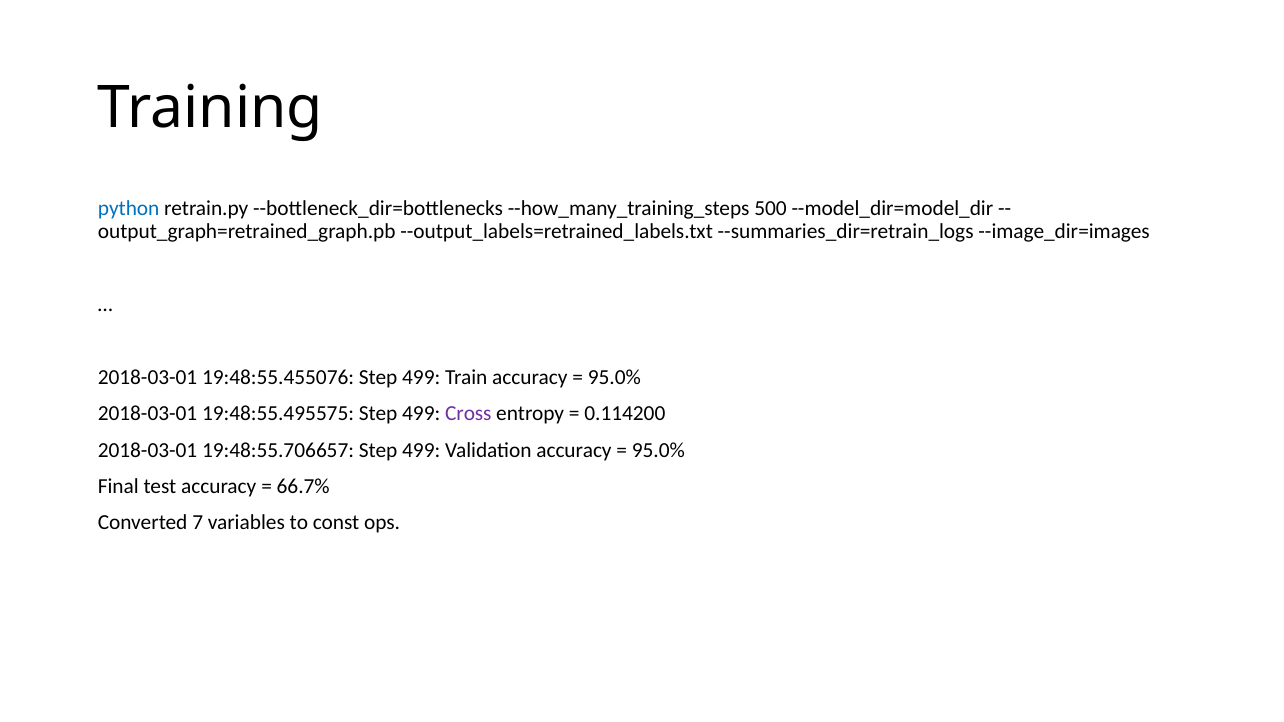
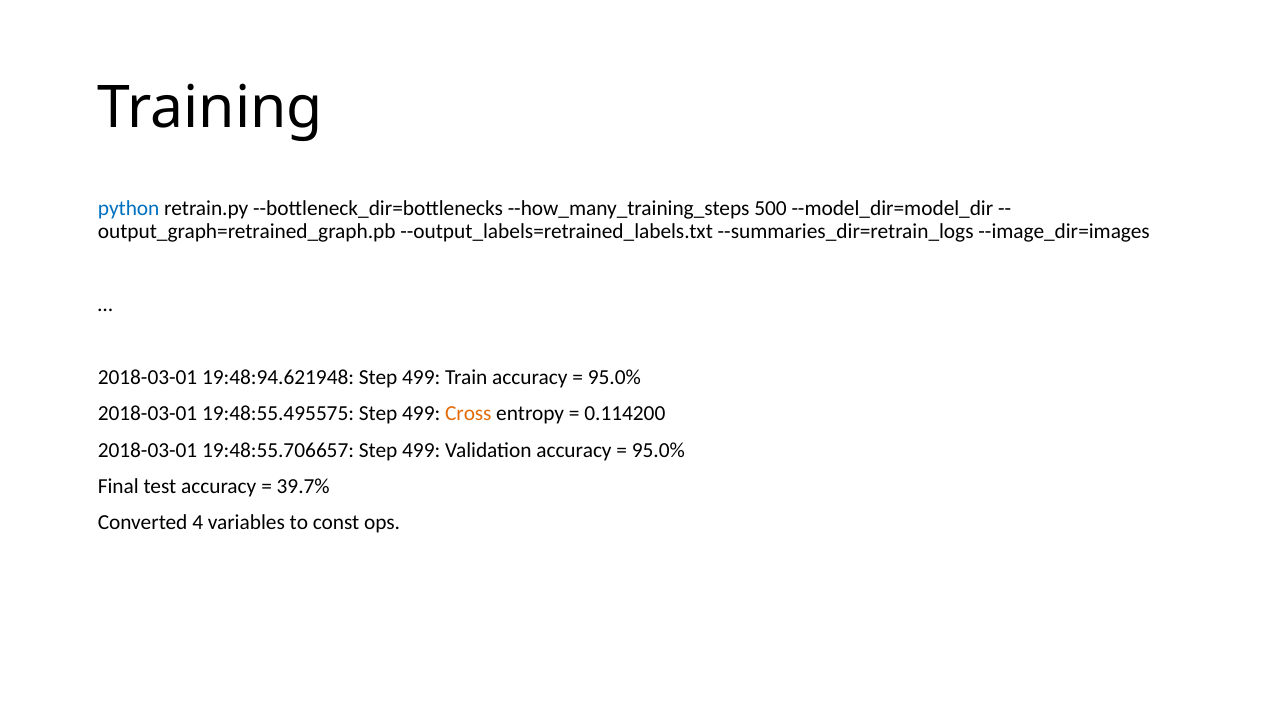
19:48:55.455076: 19:48:55.455076 -> 19:48:94.621948 (278, 377)
Cross colour: purple -> orange (468, 414)
66.7%: 66.7% -> 39.7% (303, 487)
7: 7 -> 4 (198, 523)
